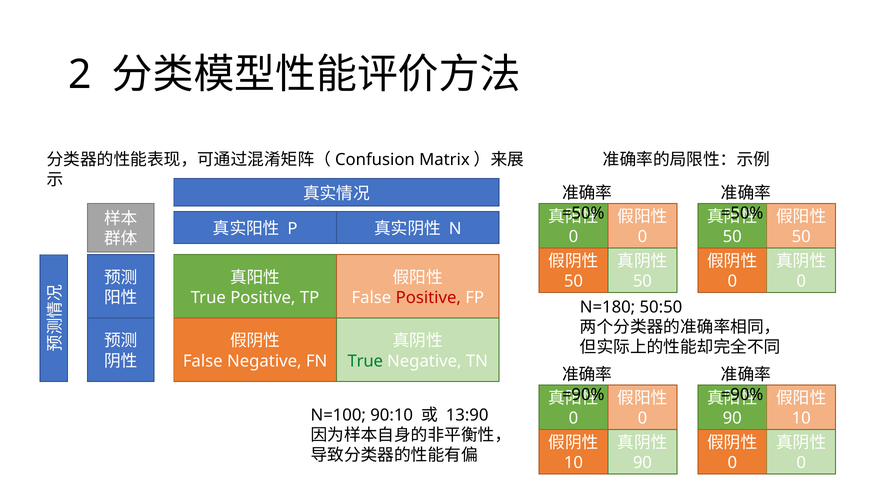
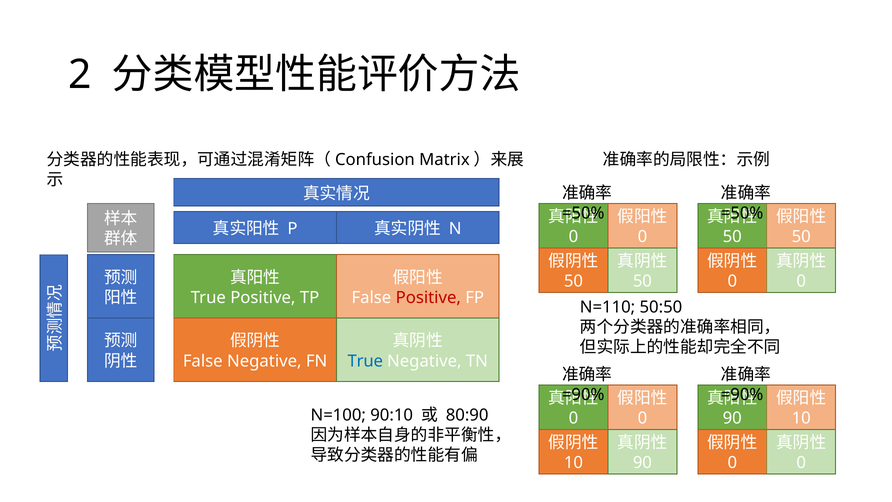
N=180: N=180 -> N=110 (608, 307)
True colour: green -> blue (365, 361)
13:90: 13:90 -> 80:90 (467, 415)
